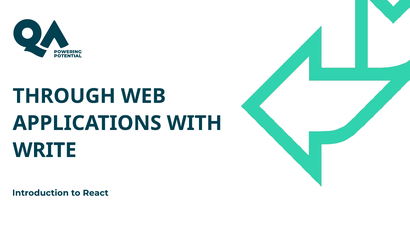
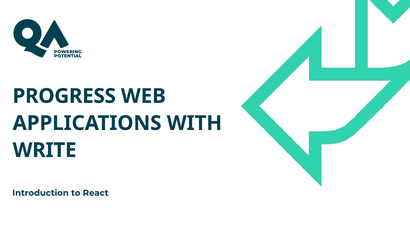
THROUGH: THROUGH -> PROGRESS (64, 96)
